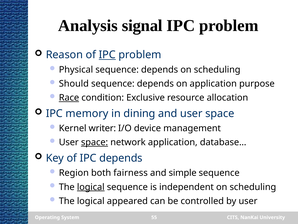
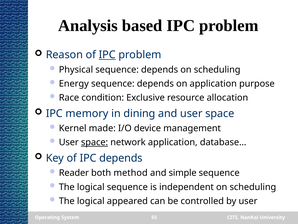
signal: signal -> based (142, 26)
Should: Should -> Energy (74, 84)
Race underline: present -> none (69, 98)
writer: writer -> made (102, 128)
Region: Region -> Reader (74, 173)
fairness: fairness -> method (131, 173)
logical underline: present -> none (91, 187)
